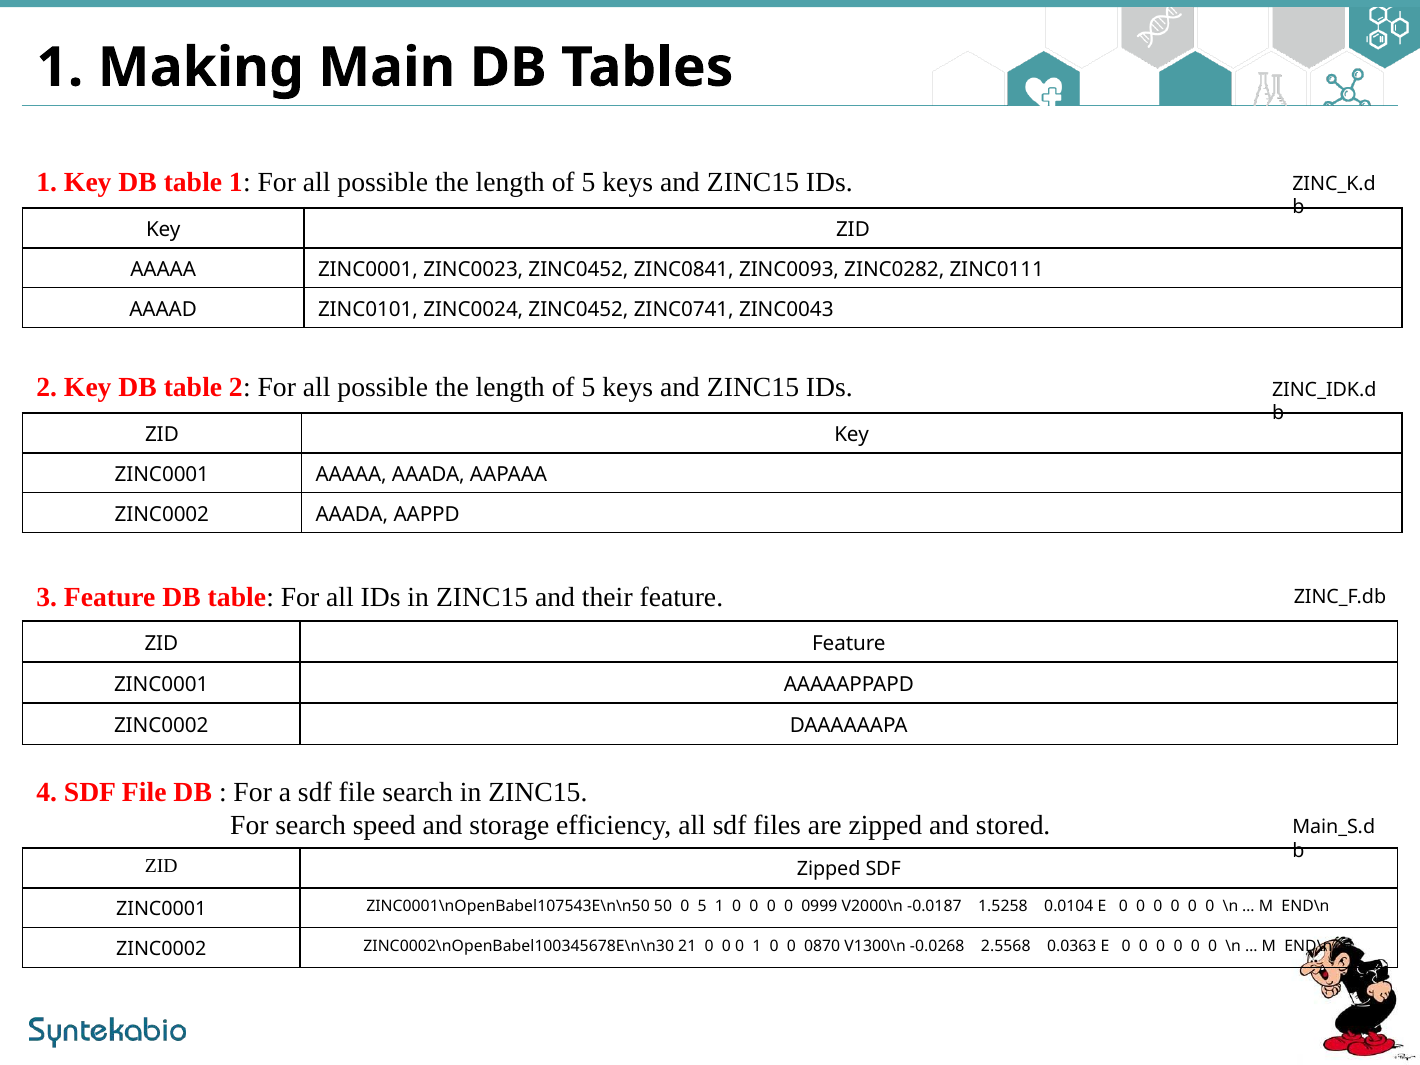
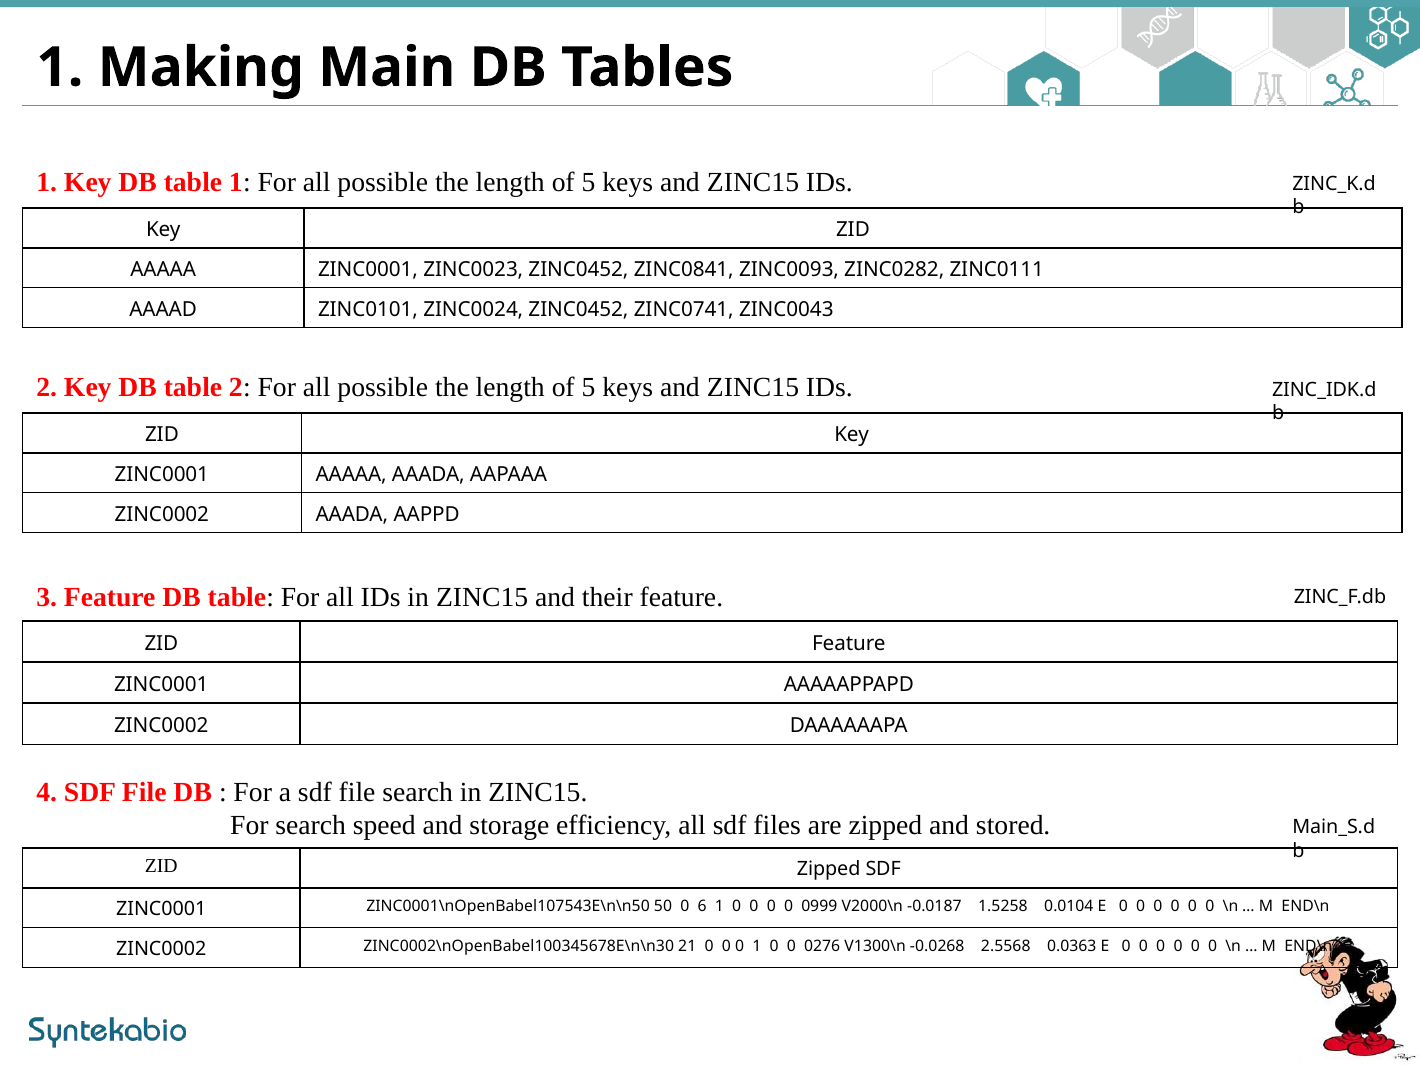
0 5: 5 -> 6 (702, 907)
0870: 0870 -> 0276 (822, 946)
